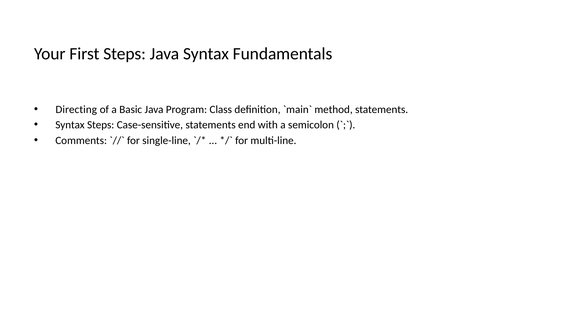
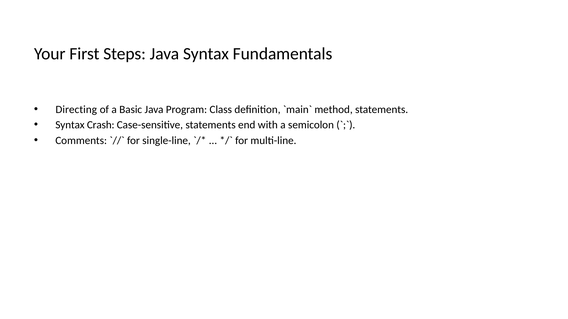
Syntax Steps: Steps -> Crash (101, 125)
